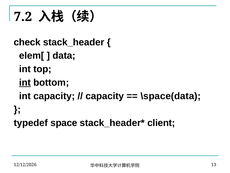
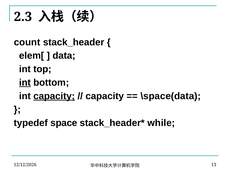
7.2: 7.2 -> 2.3 (23, 17)
check: check -> count (27, 42)
capacity underline: none -> present (54, 96)
client: client -> while (161, 123)
